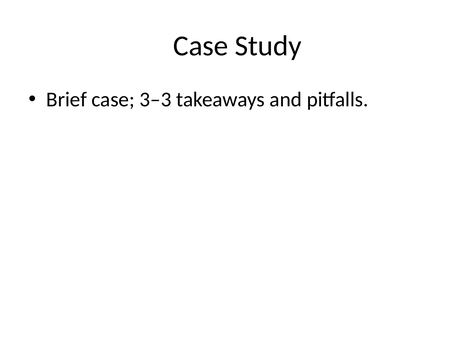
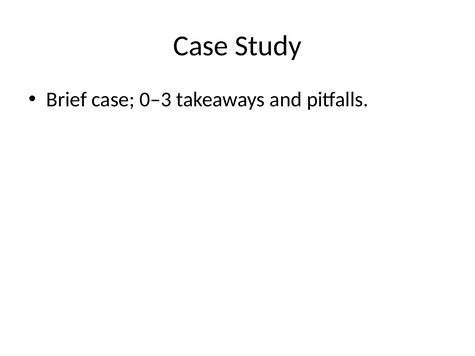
3–3: 3–3 -> 0–3 (156, 100)
